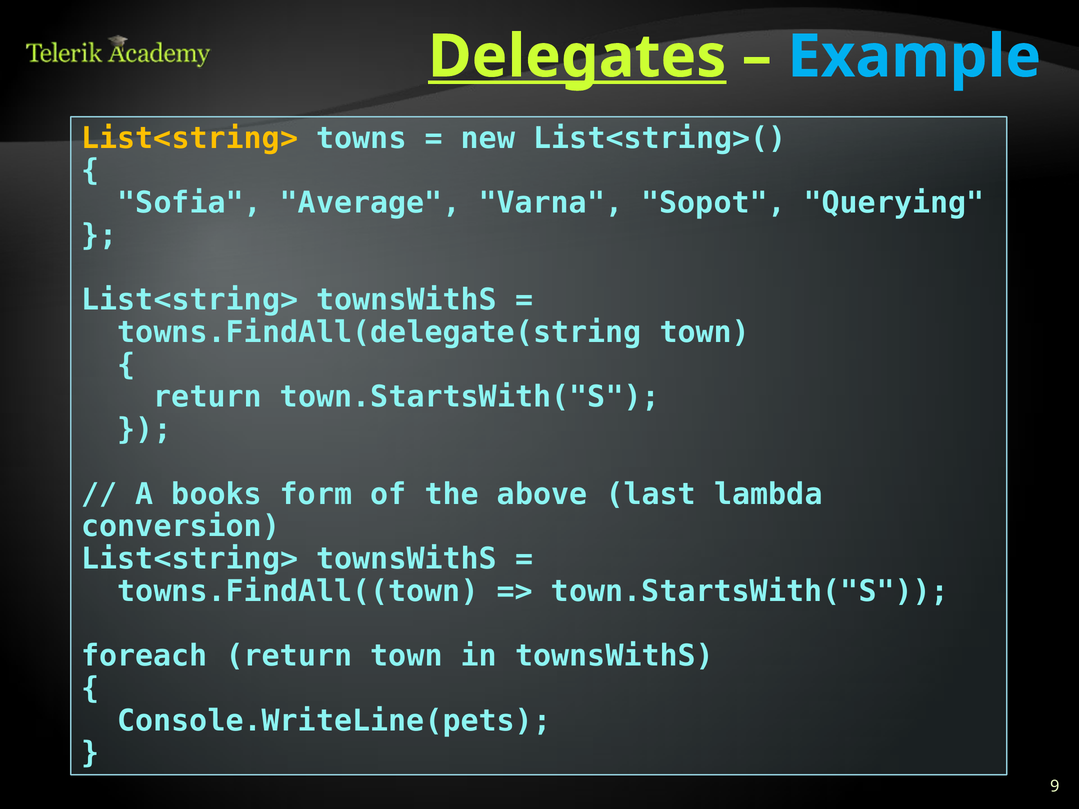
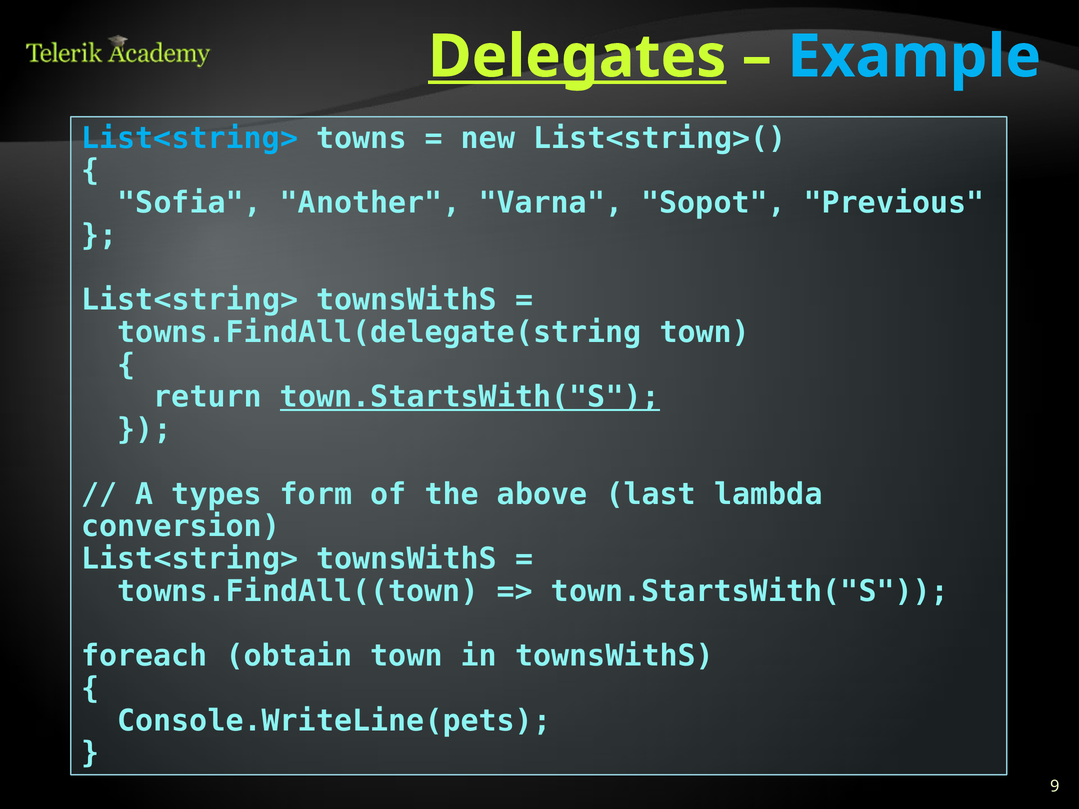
List<string> colour: yellow -> light blue (190, 138)
Average: Average -> Another (370, 203)
Querying: Querying -> Previous (894, 203)
town.StartsWith("S underline: none -> present (470, 397)
books: books -> types (217, 494)
foreach return: return -> obtain (289, 656)
